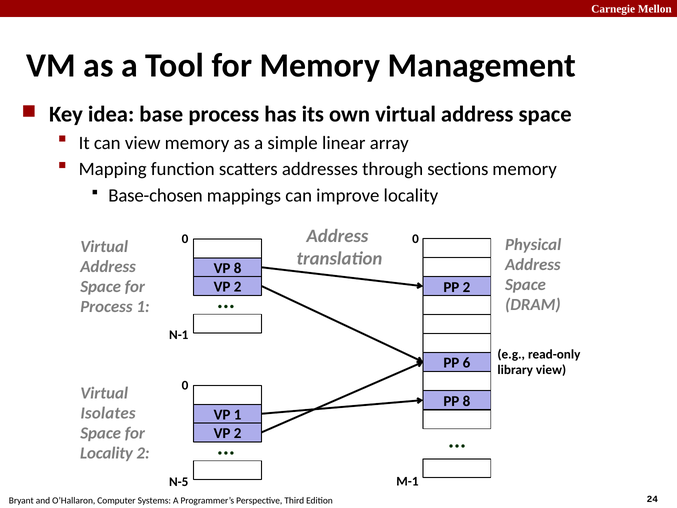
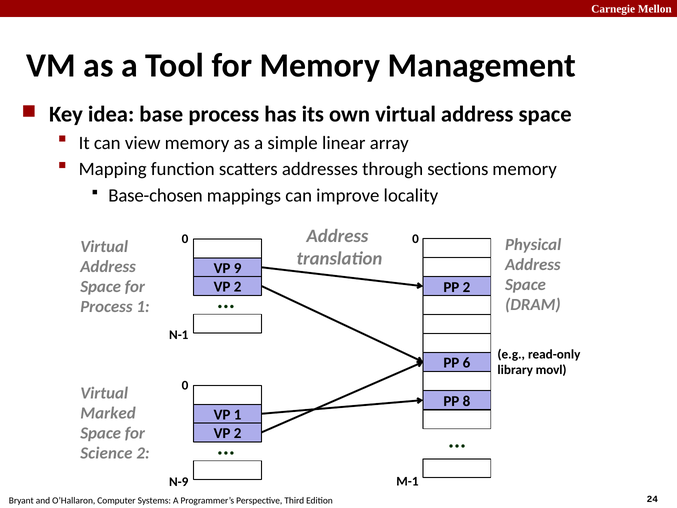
VP 8: 8 -> 9 (238, 268)
library view: view -> movl (551, 370)
Isolates: Isolates -> Marked (108, 413)
Locality: Locality -> Science (106, 453)
N-5: N-5 -> N-9 (179, 482)
